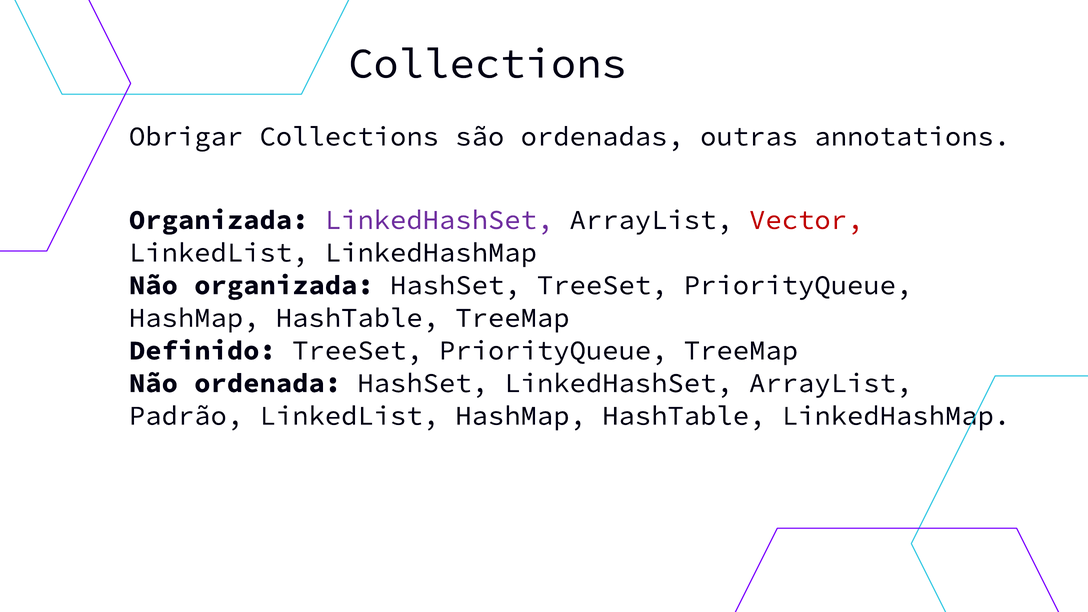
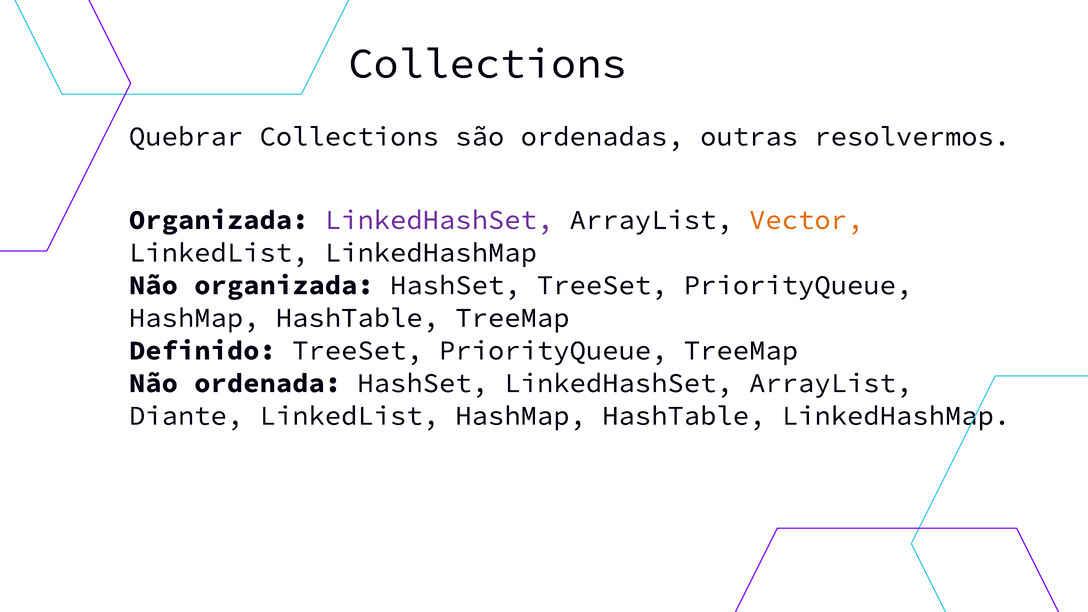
Obrigar: Obrigar -> Quebrar (186, 136)
annotations: annotations -> resolvermos (912, 136)
Vector colour: red -> orange (806, 220)
Padrão: Padrão -> Diante (186, 416)
